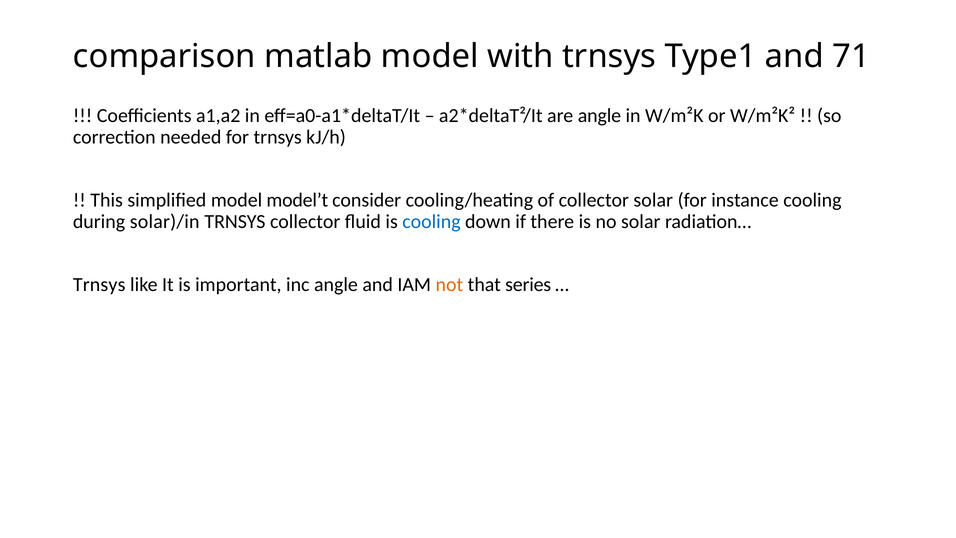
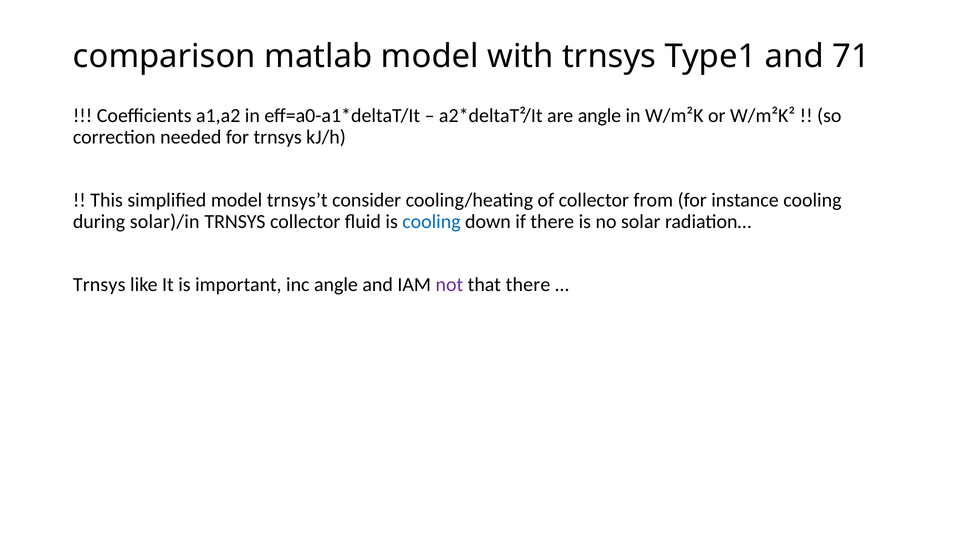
model’t: model’t -> trnsys’t (297, 200)
collector solar: solar -> from (653, 200)
not colour: orange -> purple (449, 285)
that series: series -> there (528, 285)
